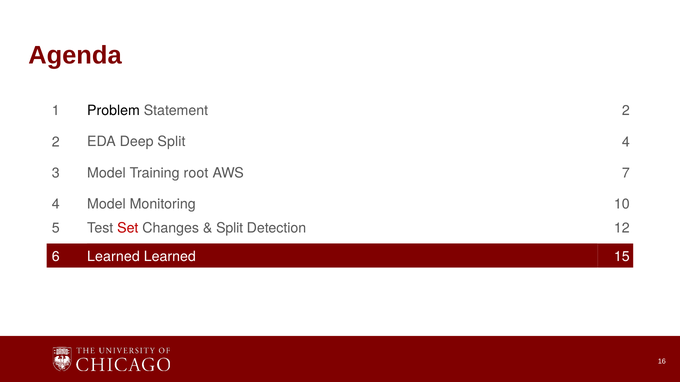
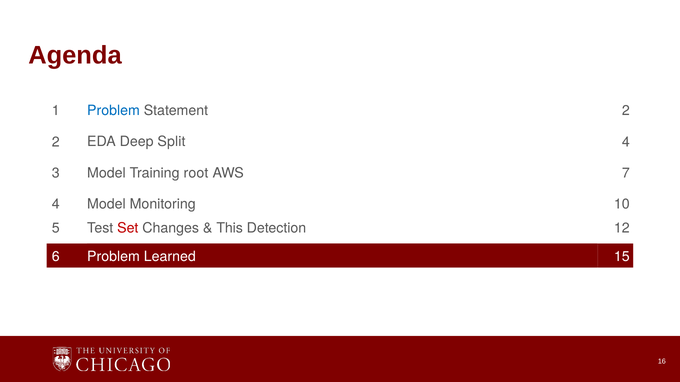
Problem colour: black -> blue (113, 111)
Split: Split -> This (230, 228)
6 Learned: Learned -> Problem (114, 257)
